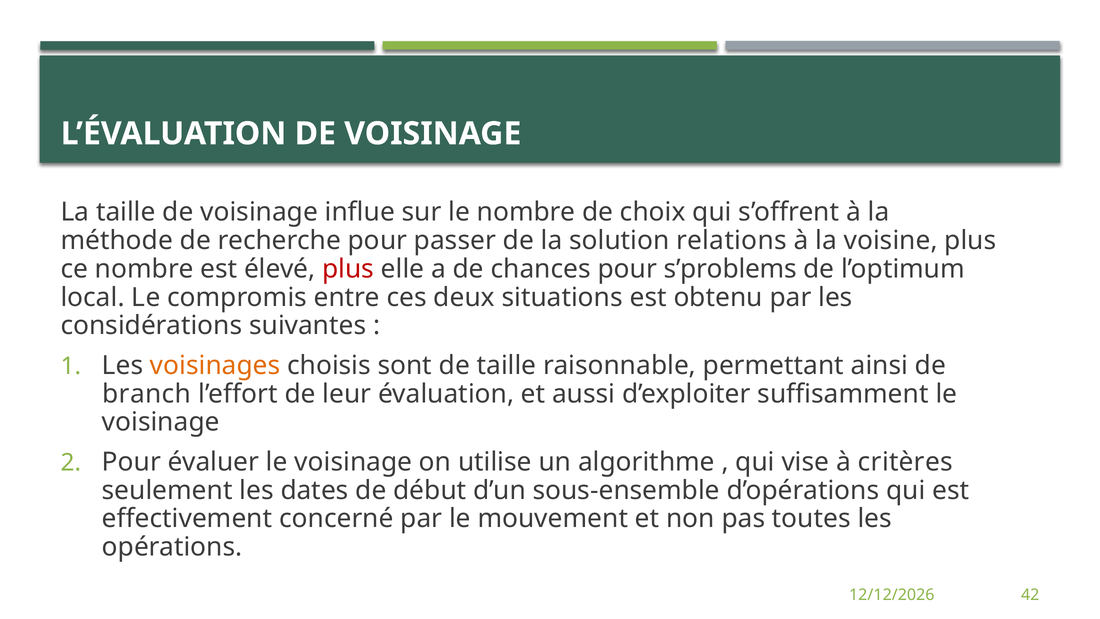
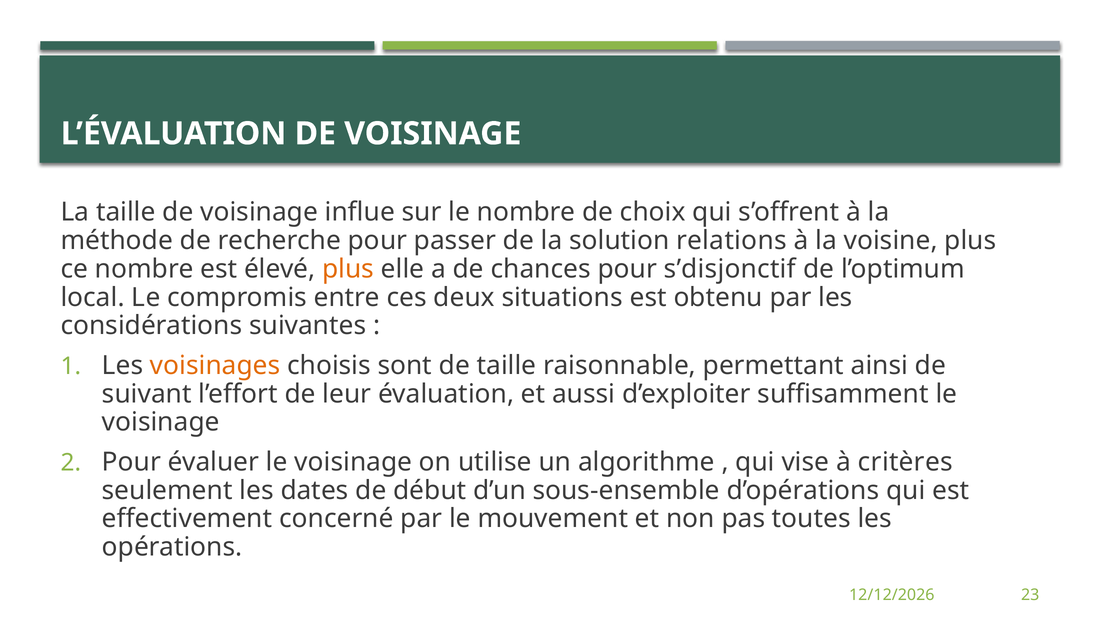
plus colour: red -> orange (348, 269)
s’problems: s’problems -> s’disjonctif (730, 269)
branch: branch -> suivant (147, 394)
42: 42 -> 23 (1030, 595)
